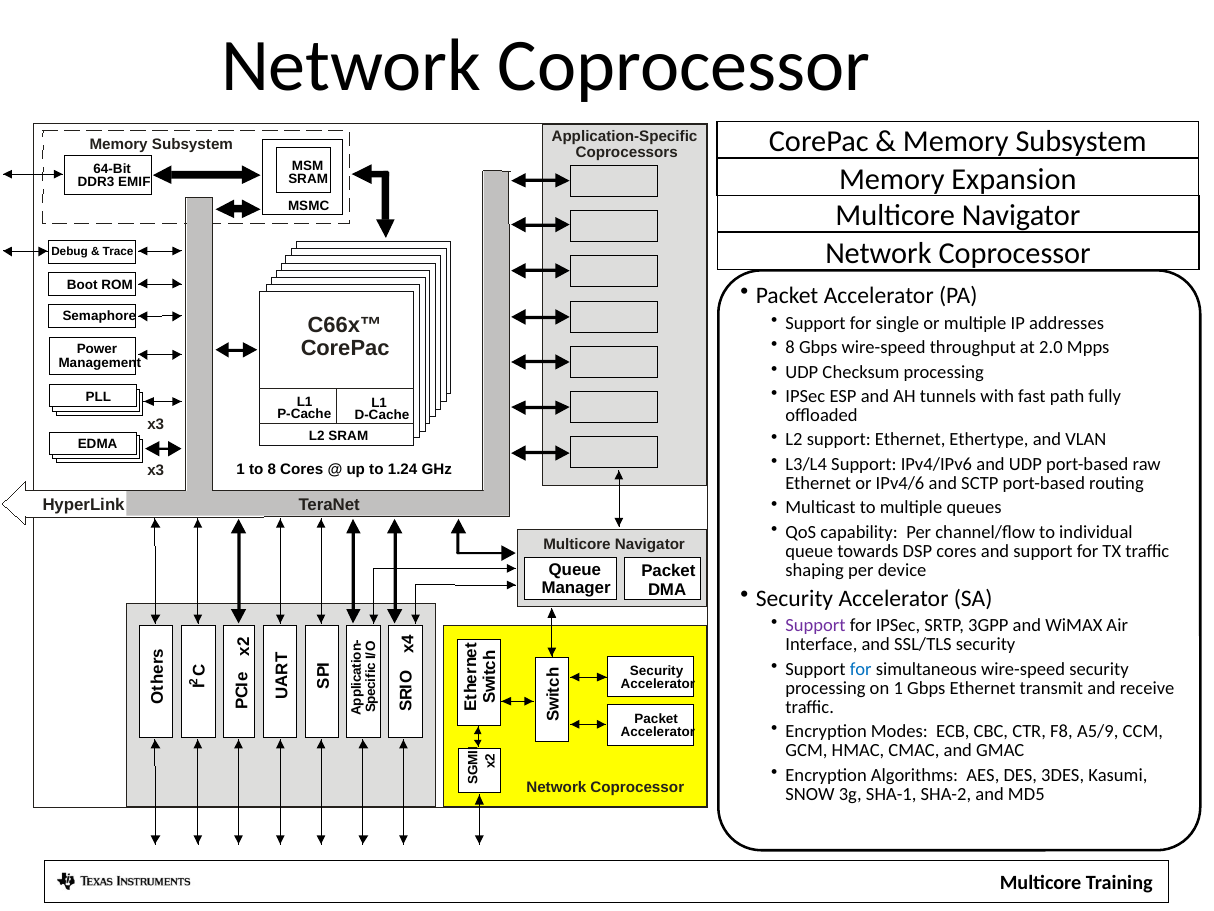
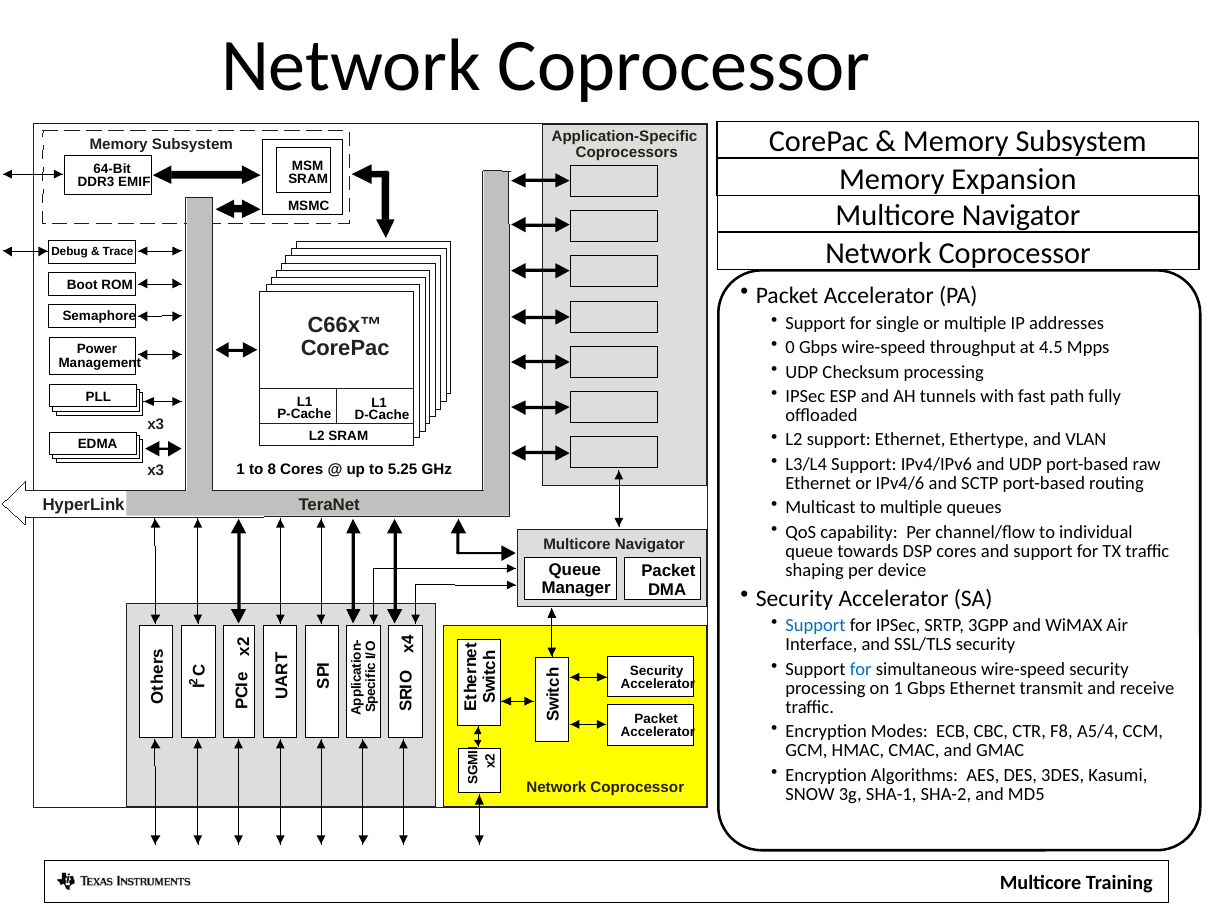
8: 8 -> 0 (790, 347)
2.0: 2.0 -> 4.5 (1051, 347)
1.24: 1.24 -> 5.25 (403, 470)
Support colour: purple -> blue (816, 625)
A5/9: A5/9 -> A5/4 (1098, 731)
